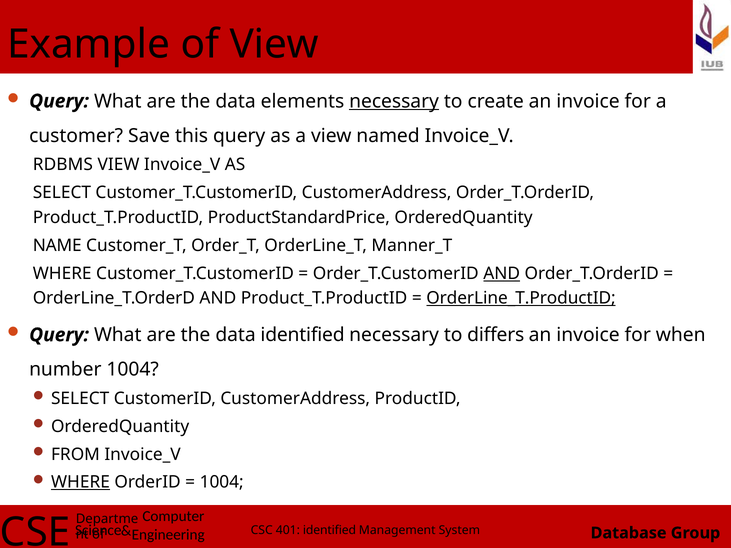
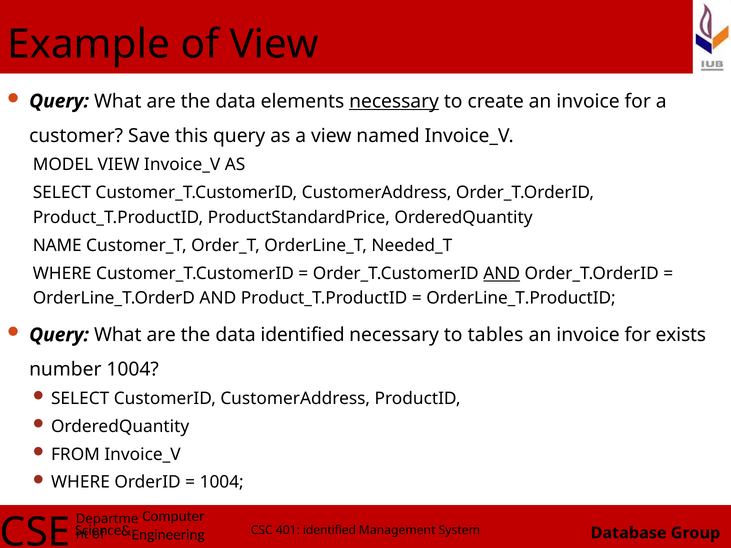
RDBMS: RDBMS -> MODEL (63, 165)
Manner_T: Manner_T -> Needed_T (412, 246)
OrderLine_T.ProductID underline: present -> none (521, 298)
differs: differs -> tables (496, 335)
when: when -> exists (681, 335)
WHERE underline: present -> none (80, 482)
